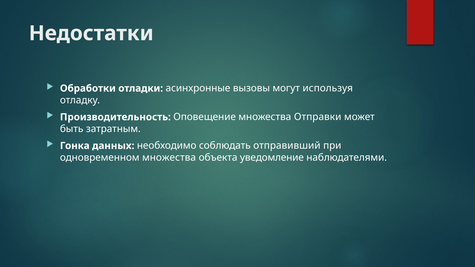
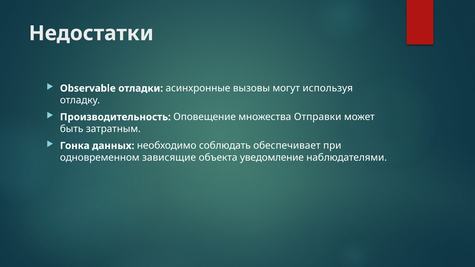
Обработки: Обработки -> Observable (88, 88)
отправивший: отправивший -> обеспечивает (287, 146)
одновременном множества: множества -> зависящие (169, 158)
